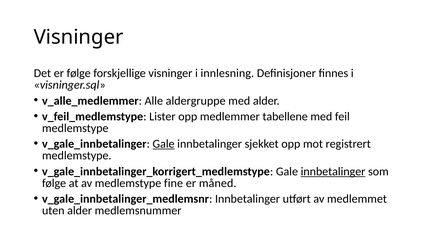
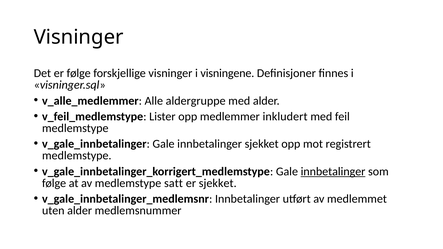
innlesning: innlesning -> visningene (227, 73)
tabellene: tabellene -> inkludert (285, 117)
Gale underline: present -> none (164, 144)
fine: fine -> satt (174, 183)
er måned: måned -> sjekket (218, 183)
